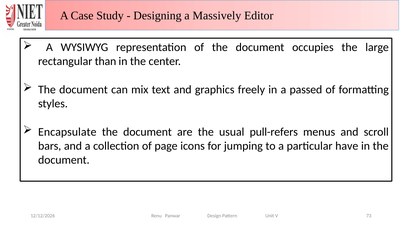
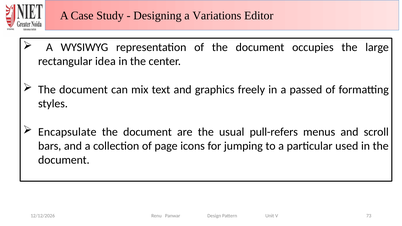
Massively: Massively -> Variations (217, 16)
than: than -> idea (105, 61)
have: have -> used (347, 146)
